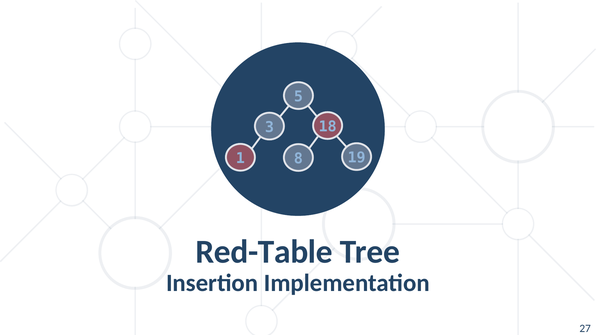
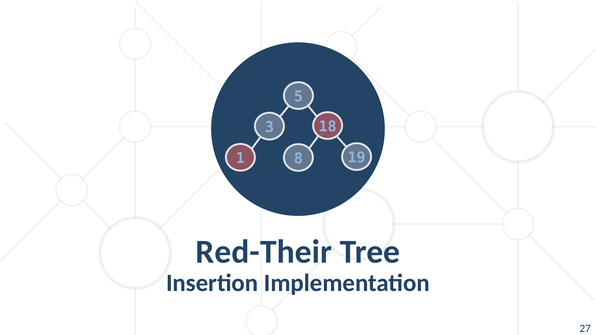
Red-Table: Red-Table -> Red-Their (264, 252)
